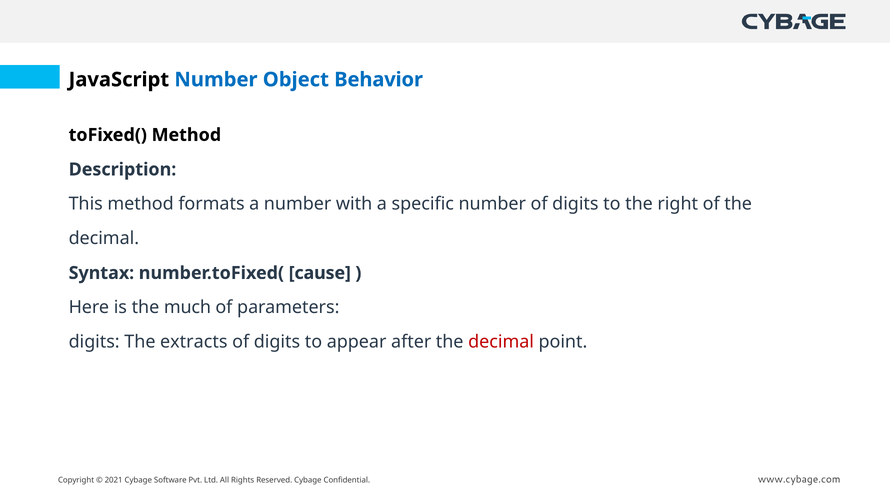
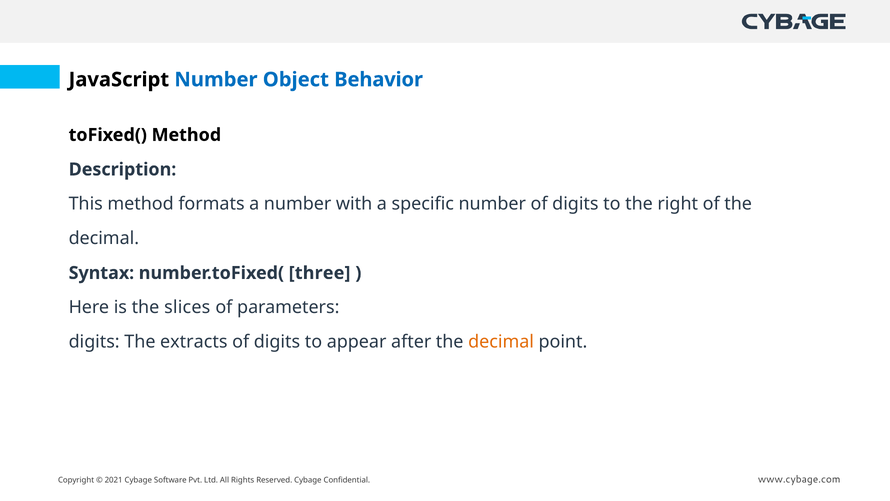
cause: cause -> three (320, 273)
much: much -> slices (187, 307)
decimal colour: red -> orange (501, 342)
